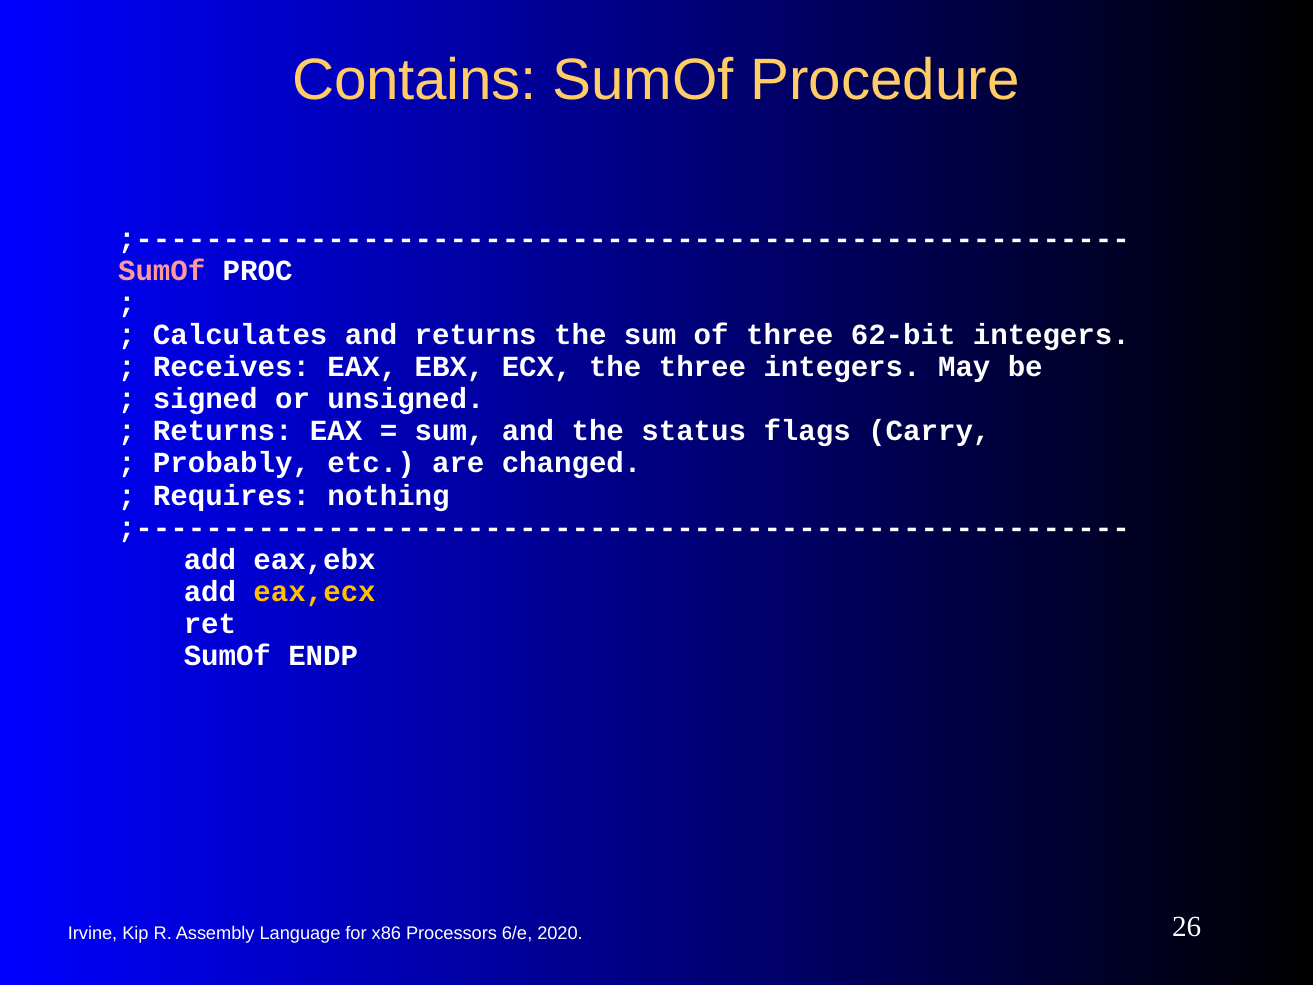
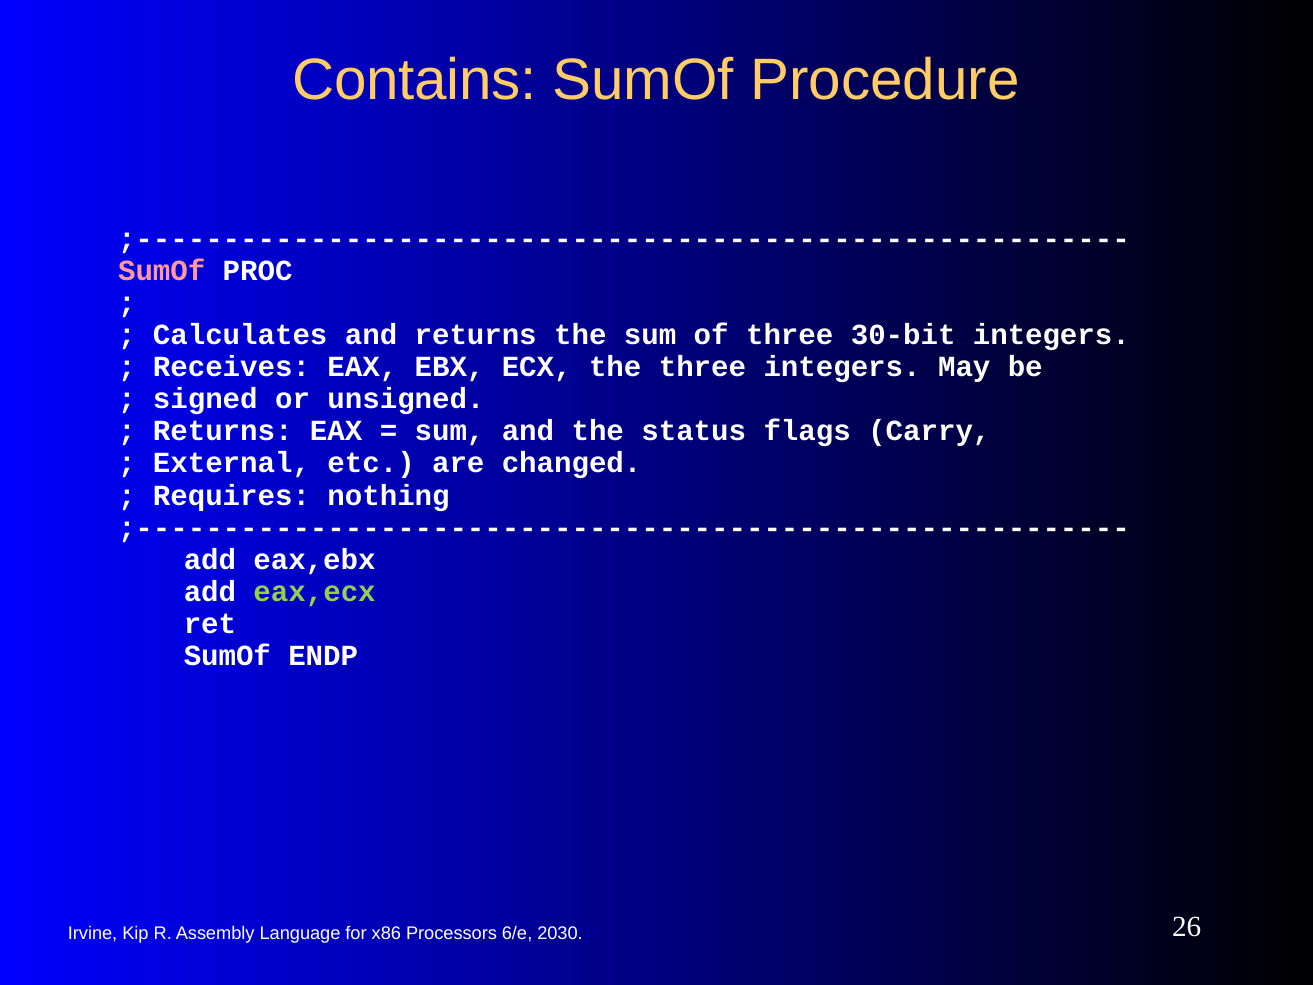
62-bit: 62-bit -> 30-bit (903, 335)
Probably: Probably -> External (231, 463)
eax,ecx colour: yellow -> light green (315, 592)
2020: 2020 -> 2030 (560, 934)
